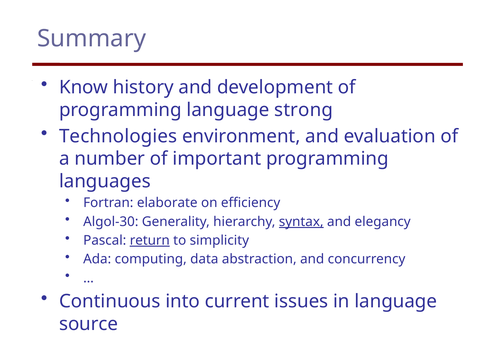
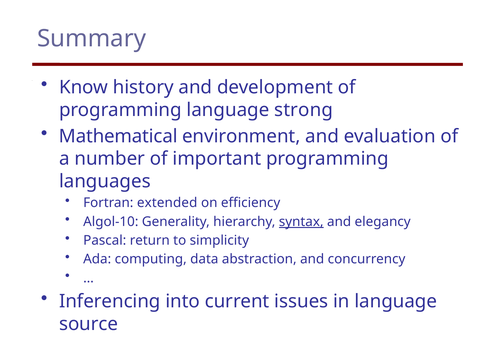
Technologies: Technologies -> Mathematical (118, 136)
elaborate: elaborate -> extended (167, 203)
Algol-30: Algol-30 -> Algol-10 (111, 222)
return underline: present -> none (150, 241)
Continuous: Continuous -> Inferencing (110, 302)
